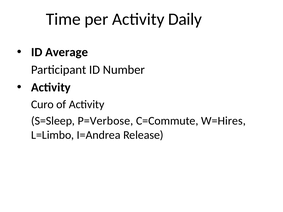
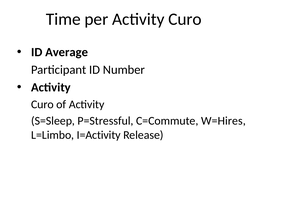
per Activity Daily: Daily -> Curo (185, 19)
P=Verbose: P=Verbose -> P=Stressful (106, 121)
I=Andrea: I=Andrea -> I=Activity (99, 135)
